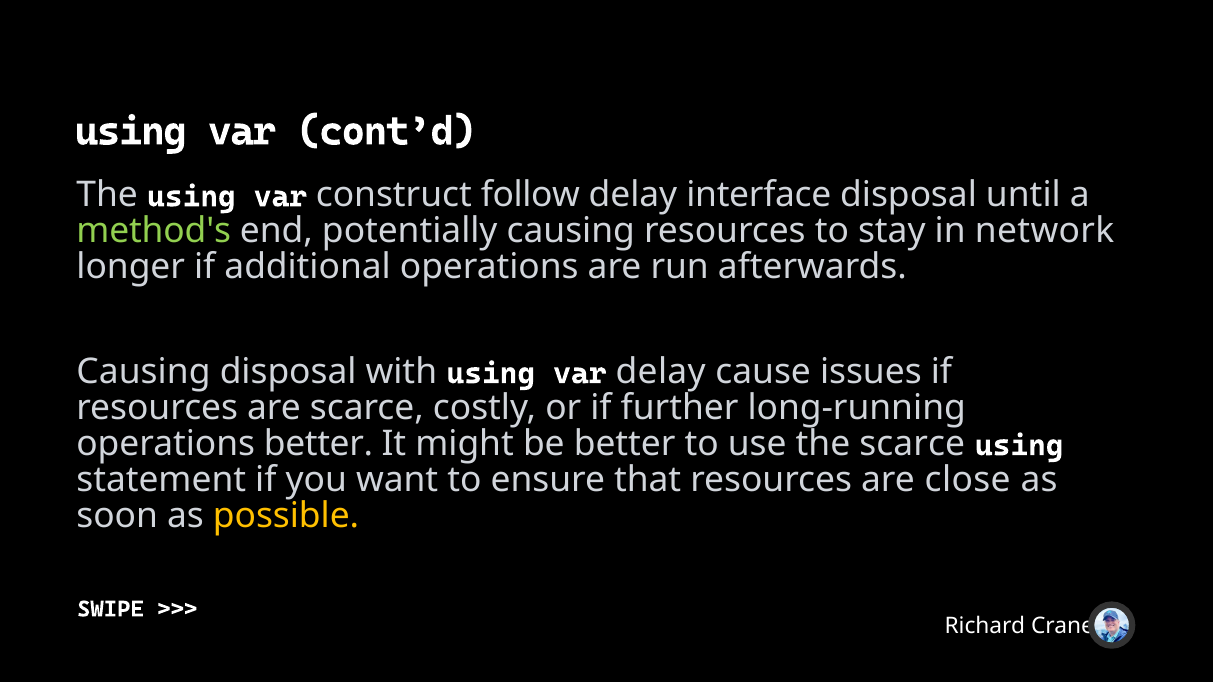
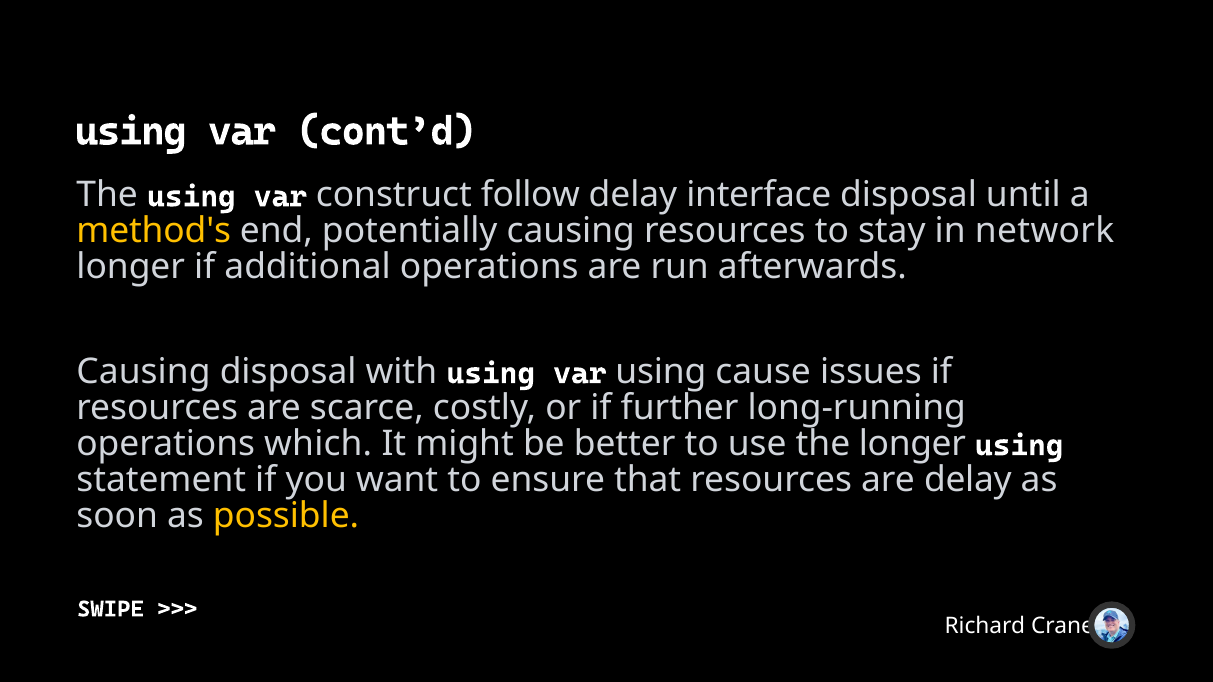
method's colour: light green -> yellow (154, 231)
var delay: delay -> using (661, 372)
operations better: better -> which (318, 444)
the scarce: scarce -> longer (912, 444)
are close: close -> delay (968, 480)
